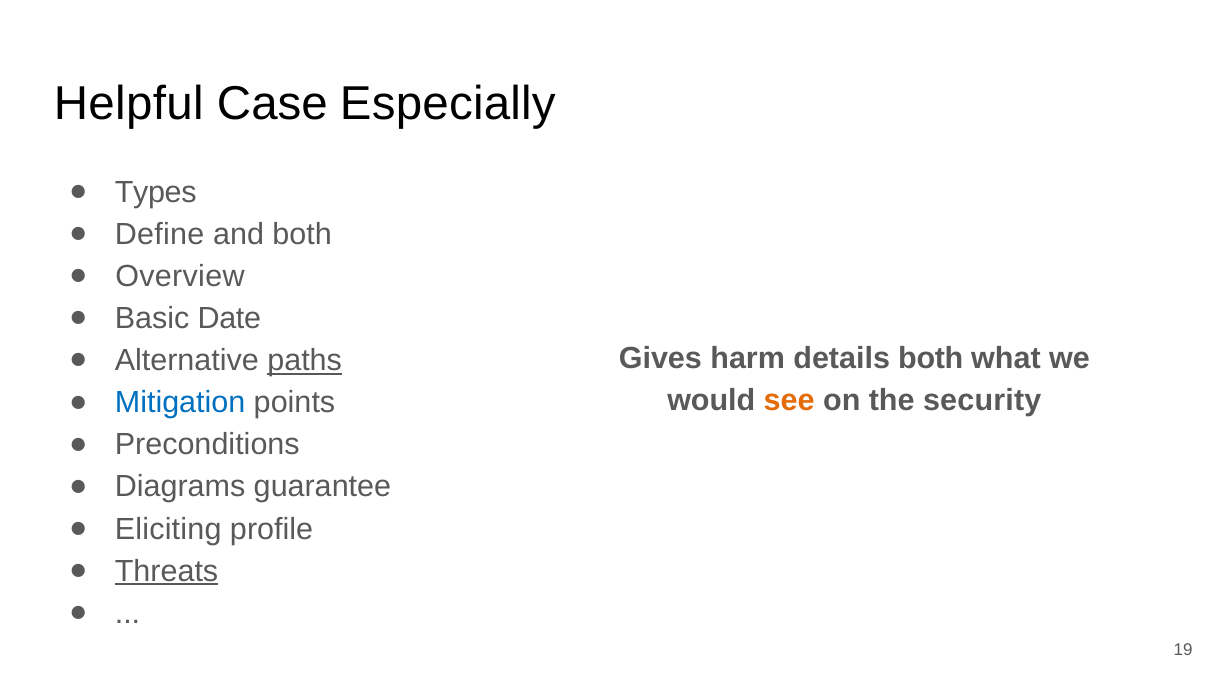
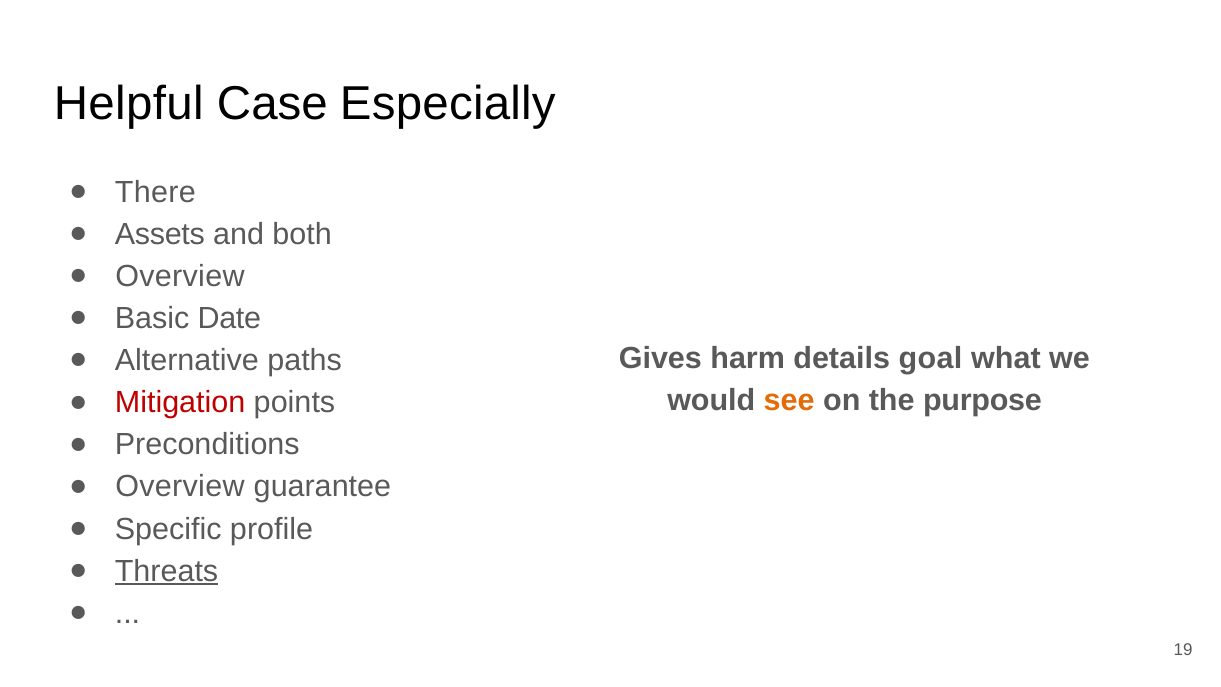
Types: Types -> There (155, 192)
Define: Define -> Assets (160, 234)
details both: both -> goal (930, 358)
paths underline: present -> none (305, 360)
security: security -> purpose (982, 400)
Mitigation colour: blue -> red (180, 403)
Diagrams: Diagrams -> Overview (180, 487)
Eliciting: Eliciting -> Specific (168, 529)
